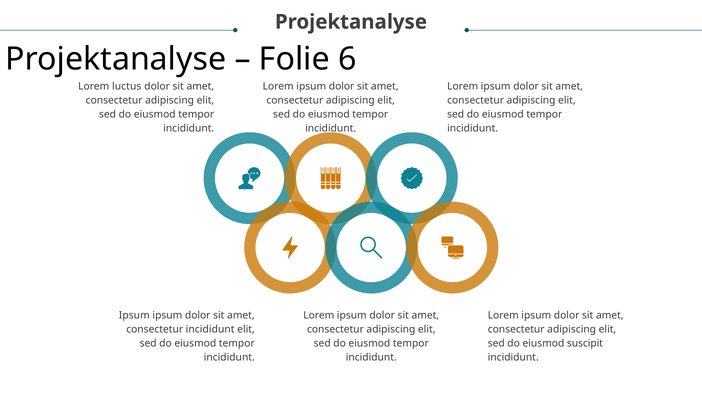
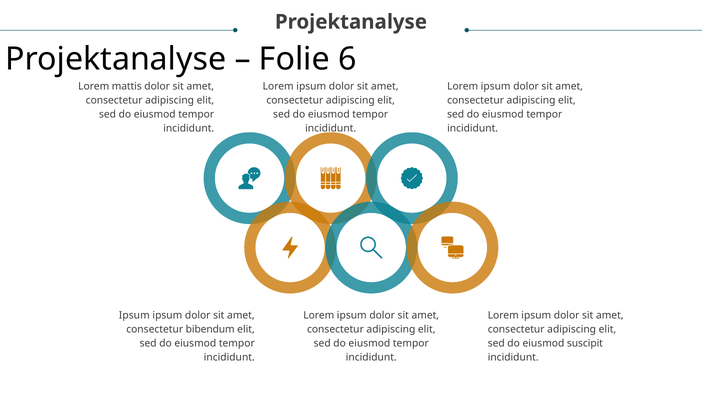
luctus: luctus -> mattis (127, 87)
consectetur incididunt: incididunt -> bibendum (210, 329)
